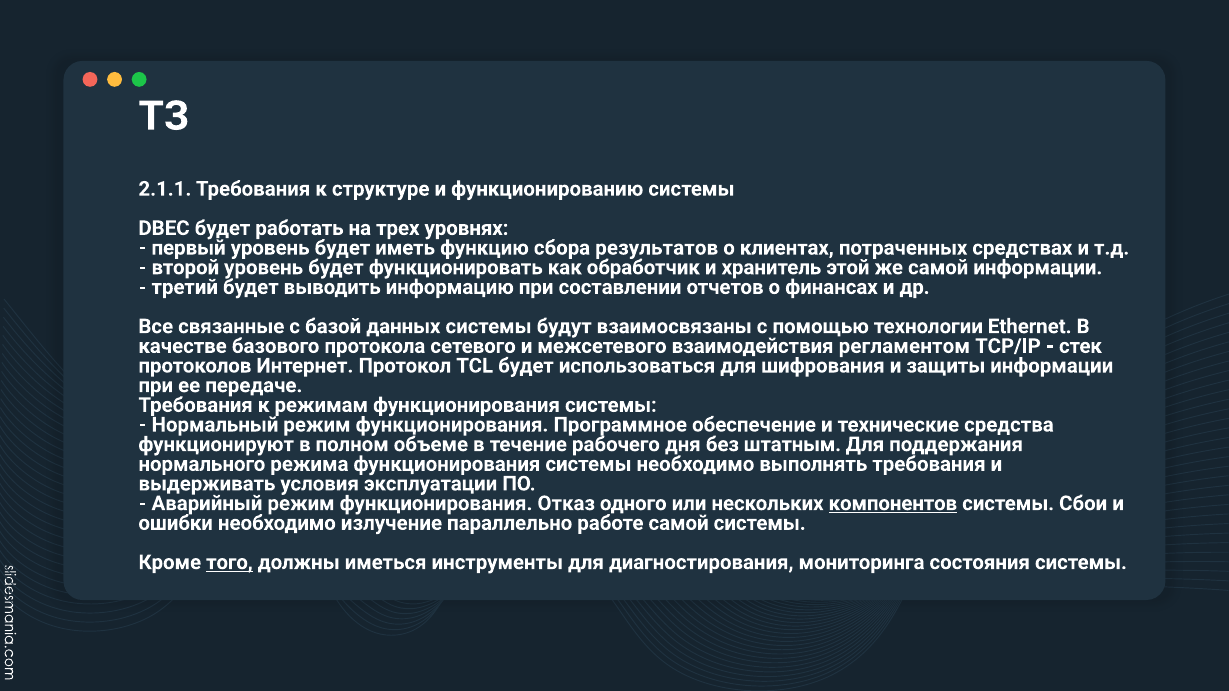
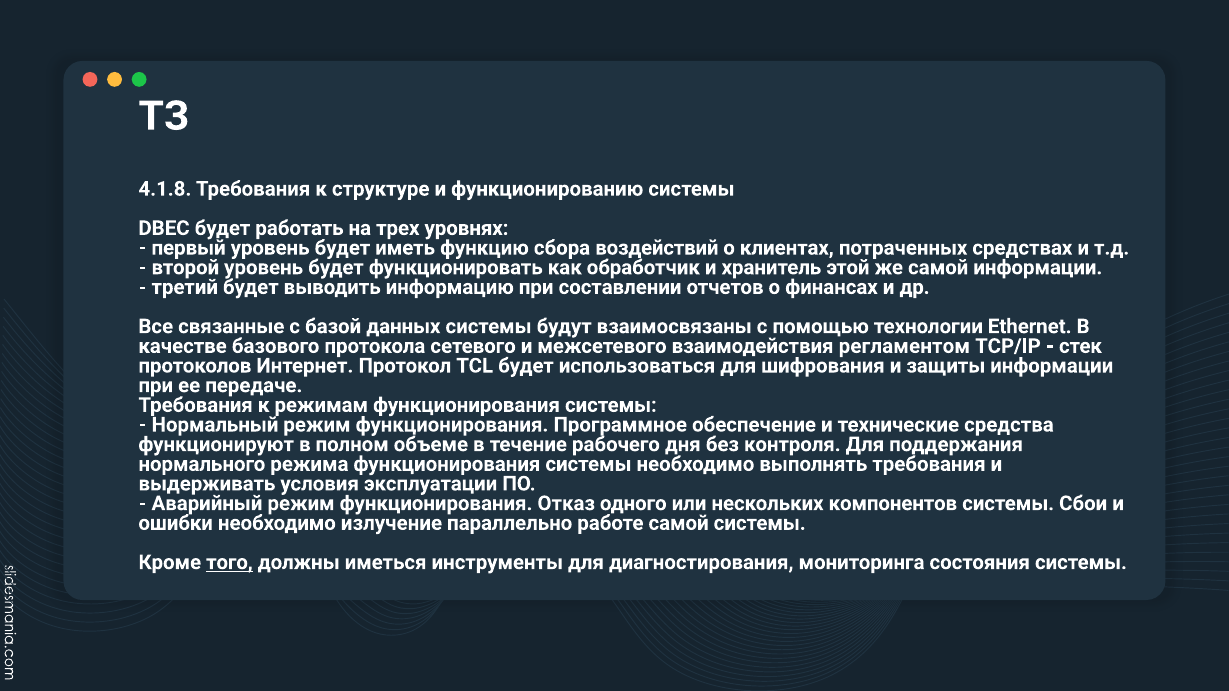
2.1.1: 2.1.1 -> 4.1.8 (165, 189)
результатов: результатов -> воздействий (657, 248)
штатным: штатным -> контроля (792, 445)
компонентов underline: present -> none (893, 504)
